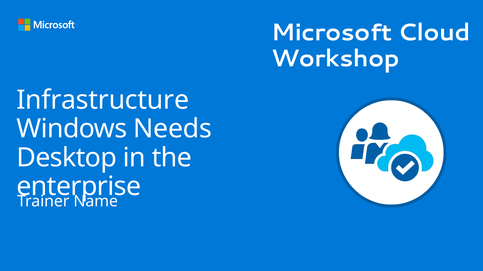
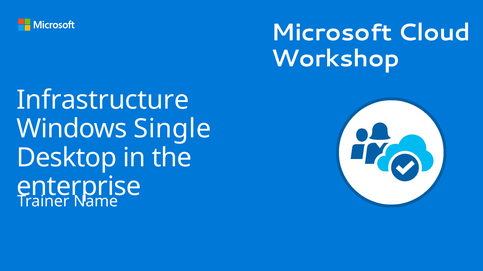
Needs: Needs -> Single (172, 129)
